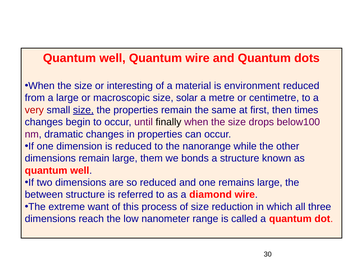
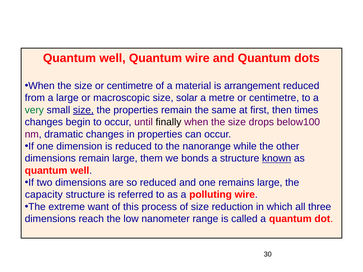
size or interesting: interesting -> centimetre (130, 86)
environment: environment -> arrangement (252, 86)
very colour: red -> green (34, 110)
known underline: none -> present (277, 159)
between: between -> capacity (44, 195)
diamond: diamond -> polluting (211, 195)
